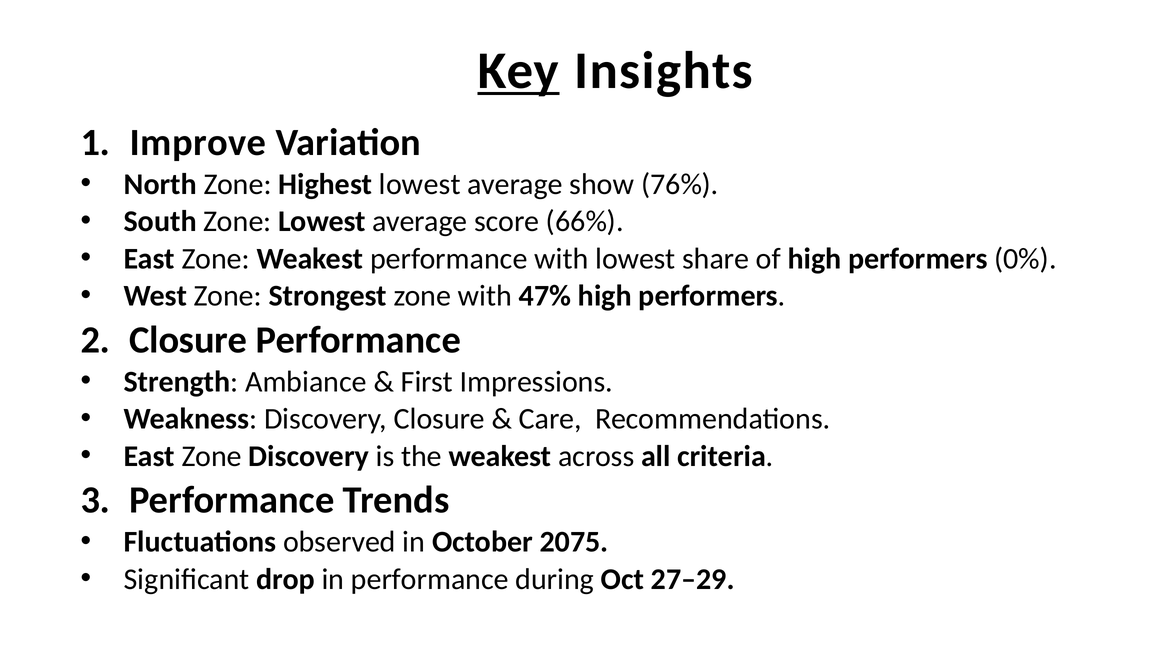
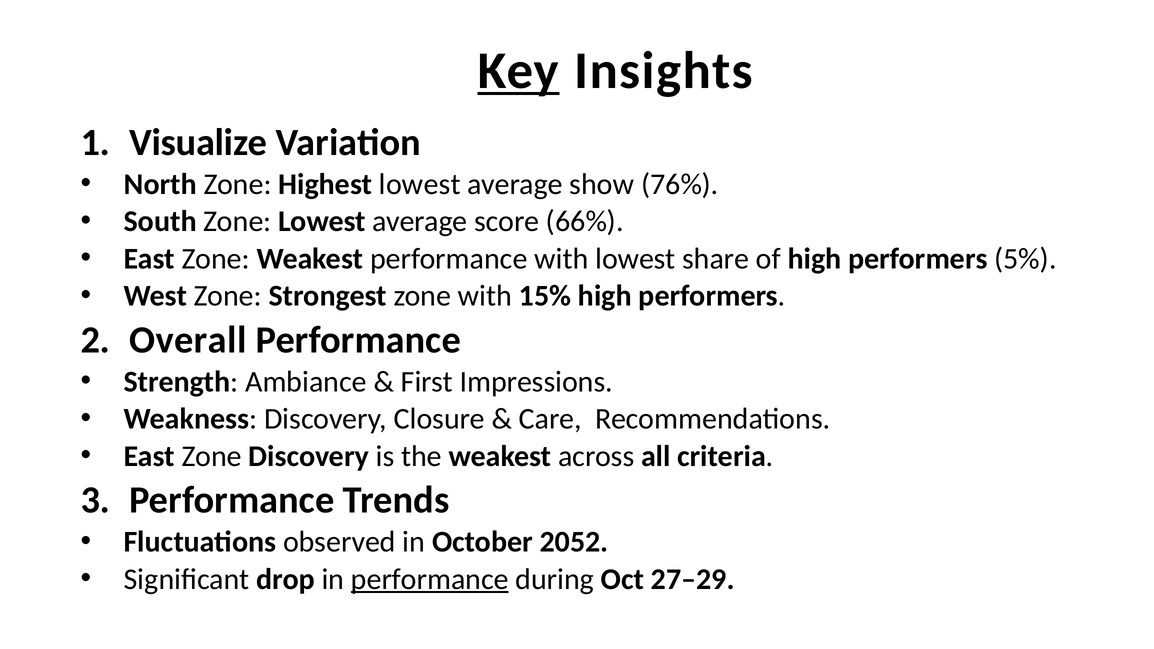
Improve: Improve -> Visualize (198, 142)
0%: 0% -> 5% (1025, 259)
47%: 47% -> 15% (545, 296)
Closure: Closure -> Overall (188, 340)
2075: 2075 -> 2052 (574, 542)
performance underline: none -> present (430, 579)
